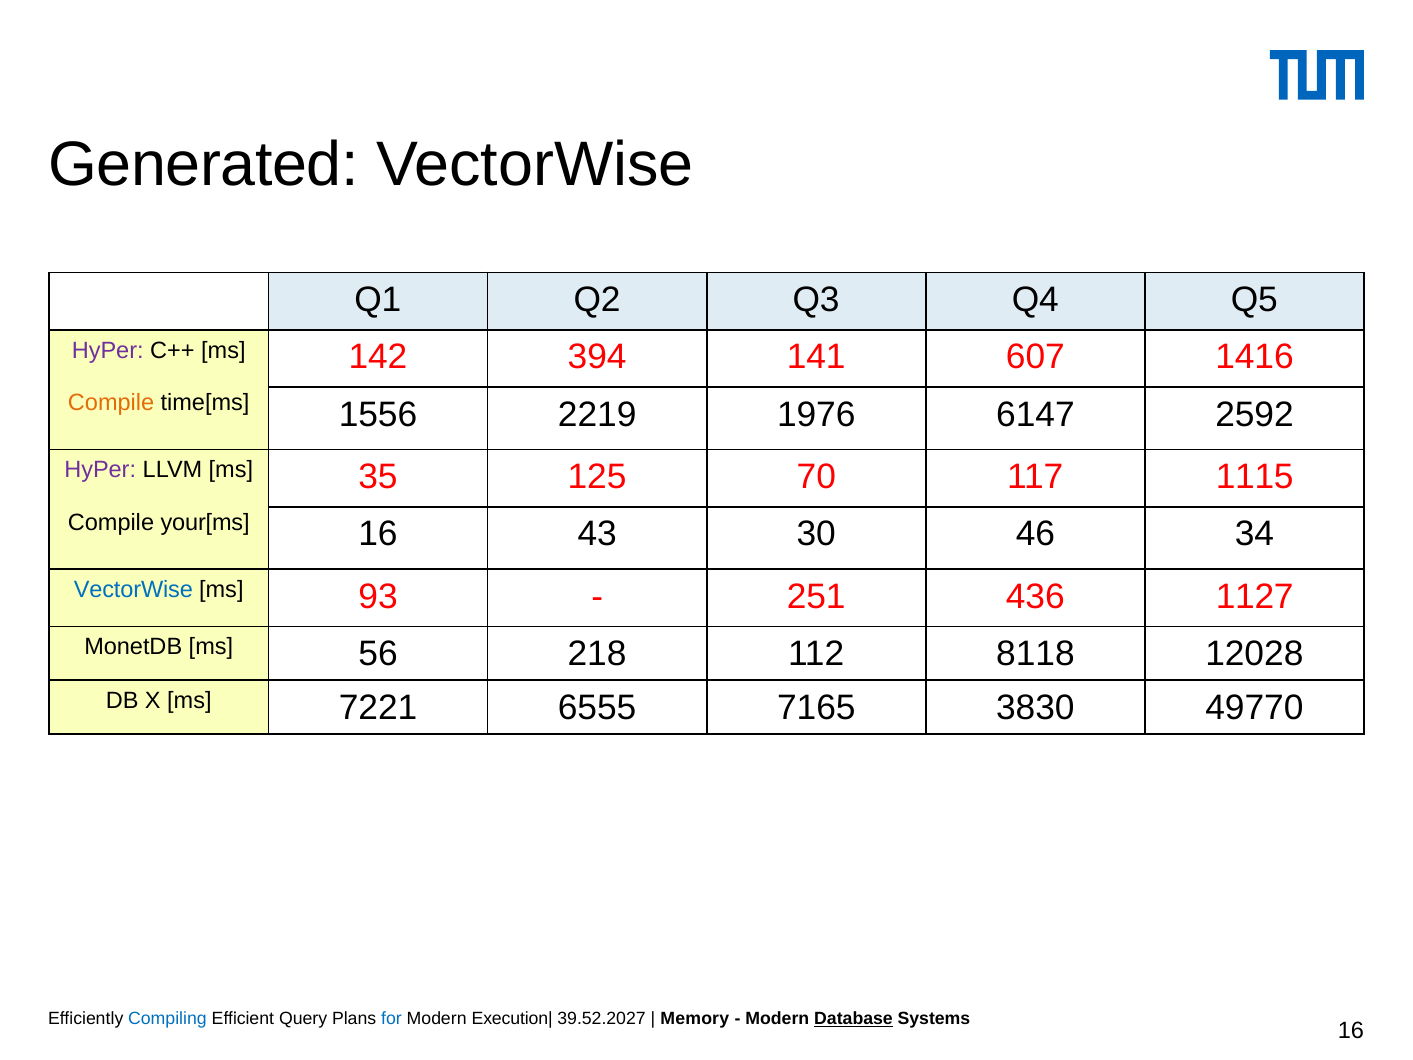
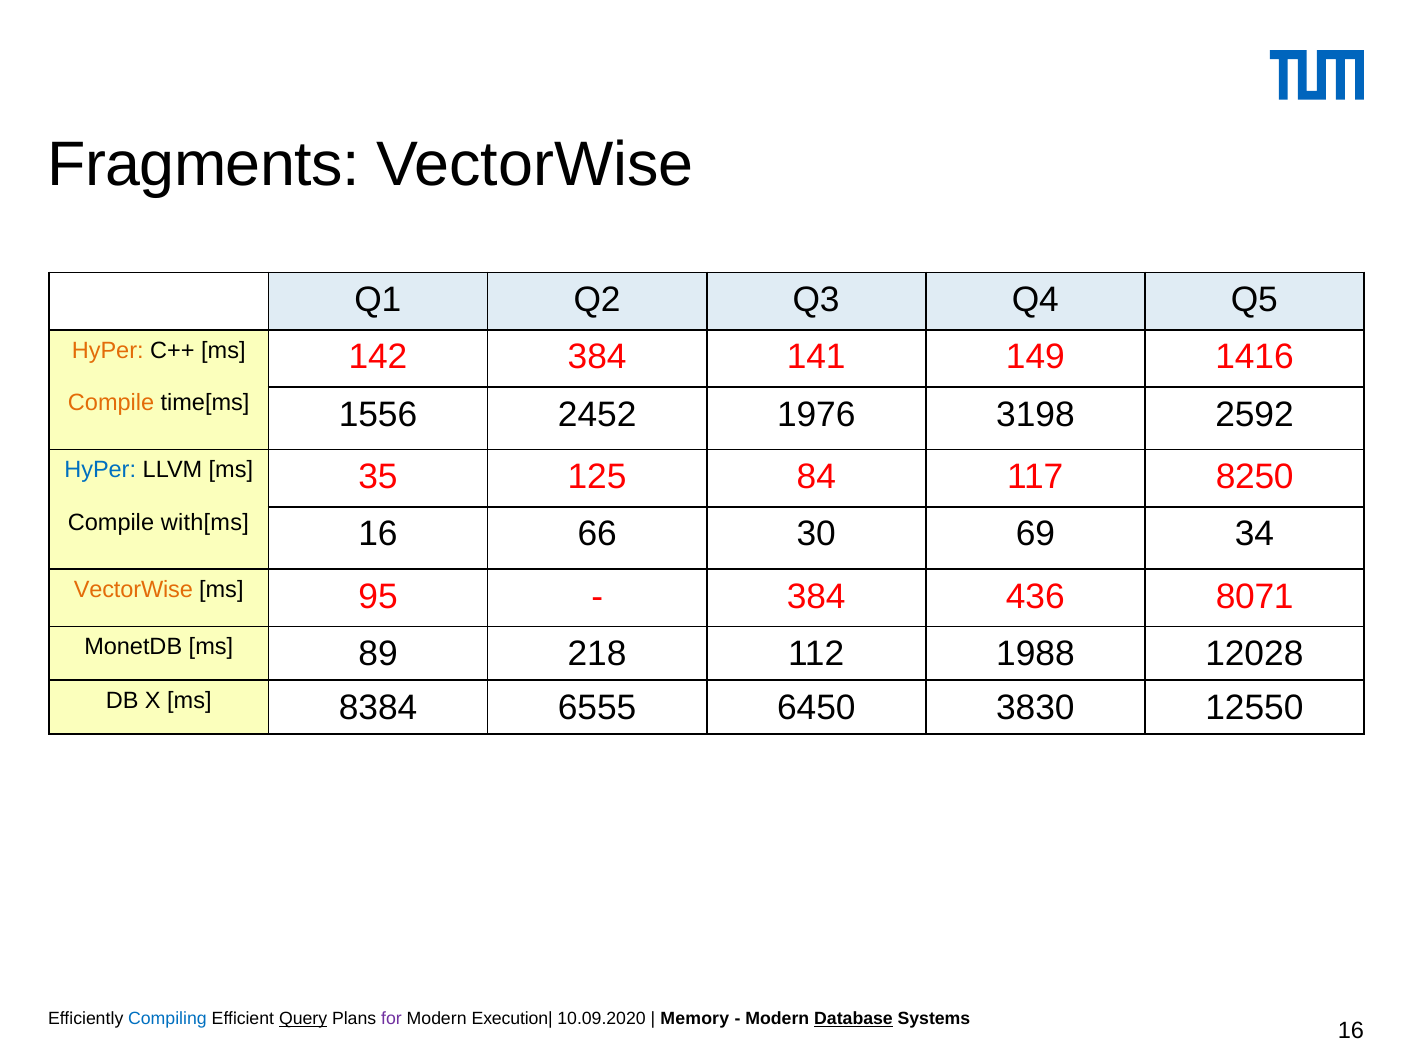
Generated: Generated -> Fragments (204, 165)
HyPer colour: purple -> orange (108, 350)
142 394: 394 -> 384 (597, 357)
607: 607 -> 149 (1035, 357)
2219: 2219 -> 2452 (597, 414)
6147: 6147 -> 3198 (1035, 414)
HyPer colour: purple -> blue (100, 470)
70: 70 -> 84 (816, 477)
1115: 1115 -> 8250 (1255, 477)
your[ms: your[ms -> with[ms (205, 523)
43: 43 -> 66 (597, 534)
46: 46 -> 69 (1035, 534)
VectorWise colour: blue -> orange (133, 590)
93: 93 -> 95 (378, 596)
251: 251 -> 384 (816, 596)
1127: 1127 -> 8071 (1255, 596)
56: 56 -> 89 (378, 654)
8118: 8118 -> 1988 (1035, 654)
7221: 7221 -> 8384 (378, 707)
7165: 7165 -> 6450 (816, 707)
49770: 49770 -> 12550 (1254, 707)
Query underline: none -> present (303, 1019)
for colour: blue -> purple (391, 1019)
39.52.2027: 39.52.2027 -> 10.09.2020 (602, 1019)
